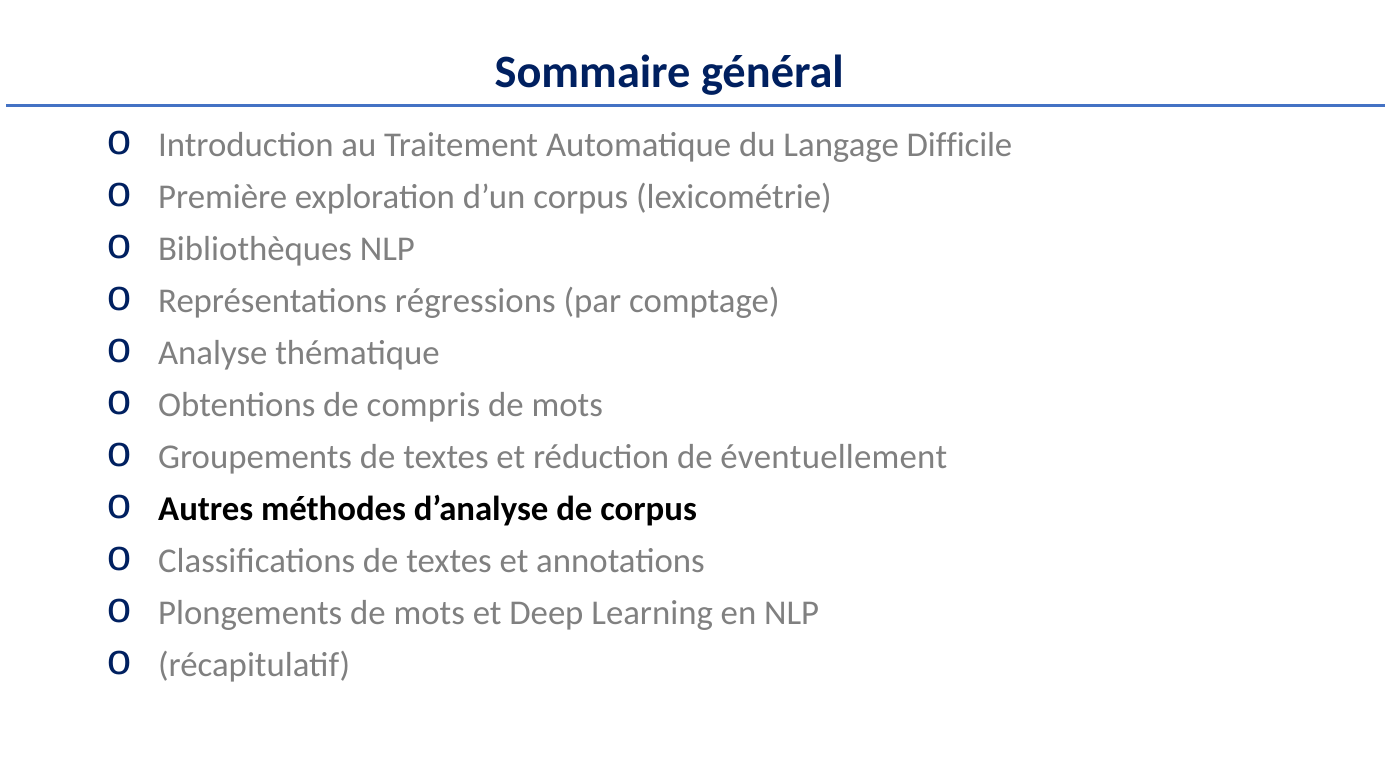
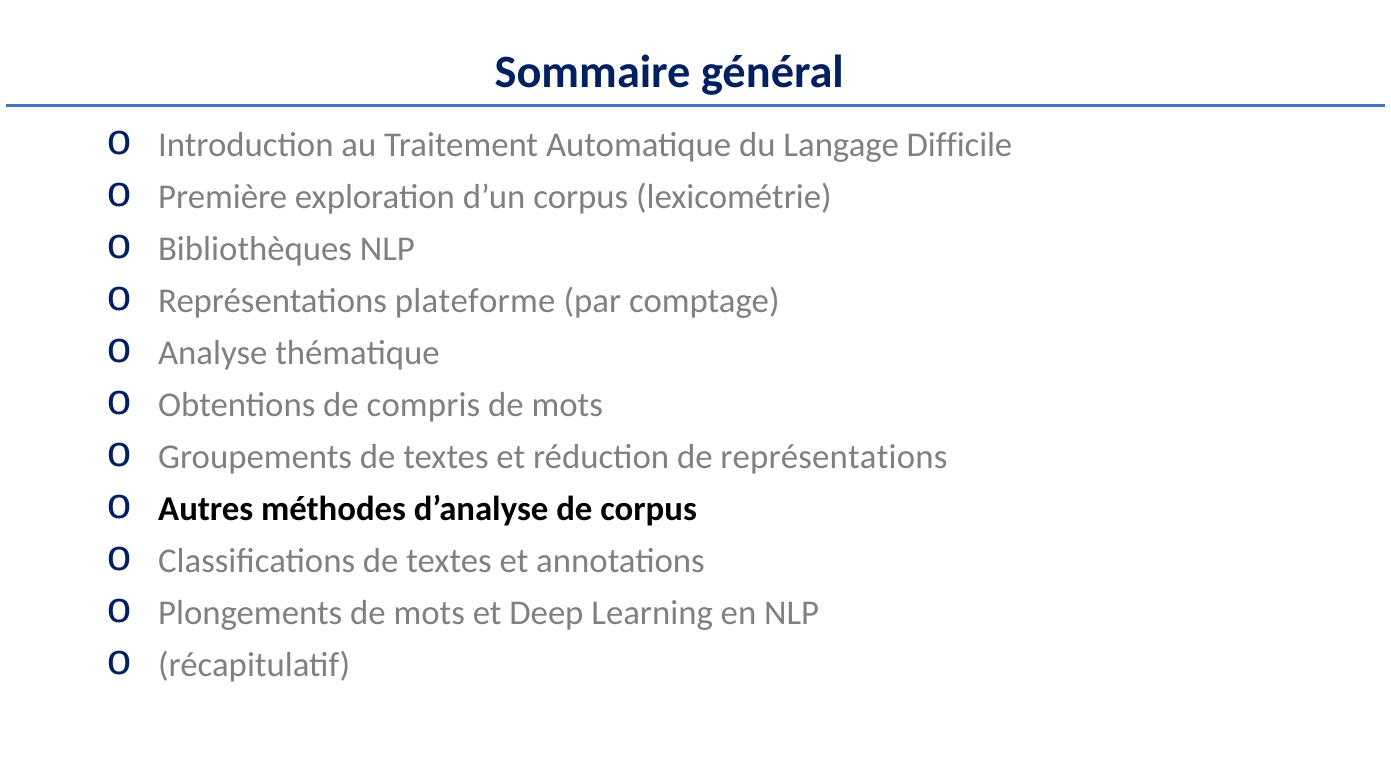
régressions: régressions -> plateforme (475, 301)
de éventuellement: éventuellement -> représentations (834, 457)
